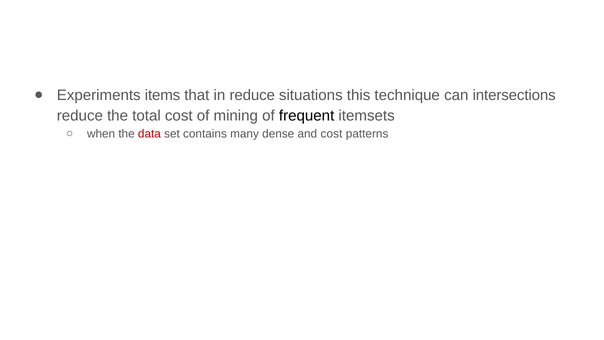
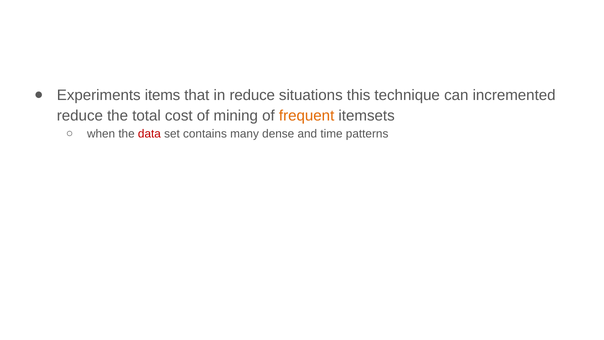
intersections: intersections -> incremented (514, 95)
frequent colour: black -> orange (307, 116)
and cost: cost -> time (332, 134)
